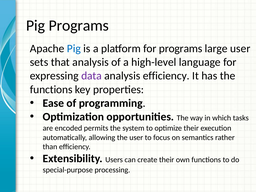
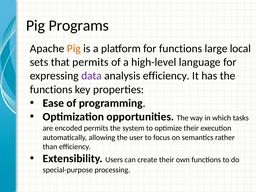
Pig colour: blue -> orange (74, 48)
for programs: programs -> functions (181, 48)
large user: user -> local (240, 48)
that analysis: analysis -> permits (90, 62)
